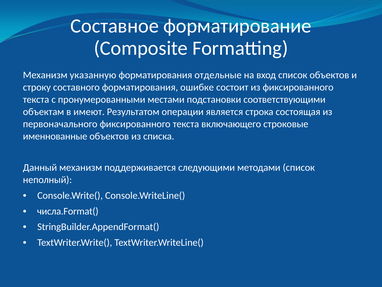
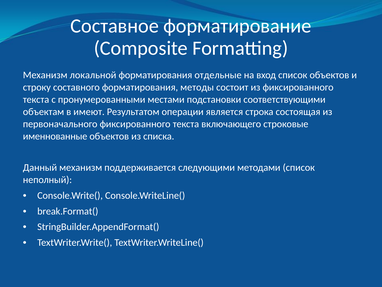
указанную: указанную -> локальной (93, 75)
ошибке: ошибке -> методы (197, 87)
числа.Format(: числа.Format( -> break.Format( (68, 211)
